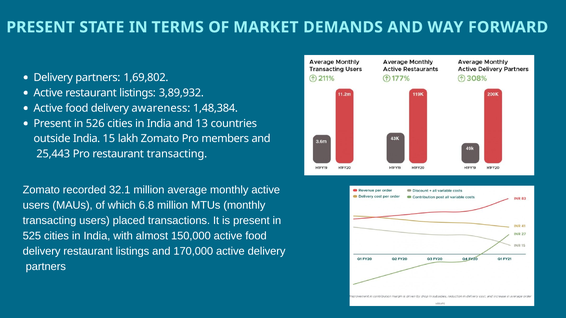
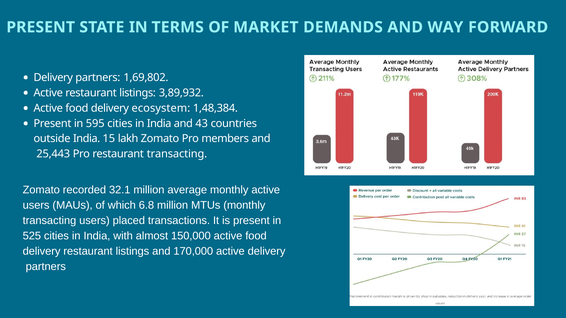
awareness: awareness -> ecosystem (161, 108)
526: 526 -> 595 (95, 124)
13: 13 -> 43 (202, 124)
